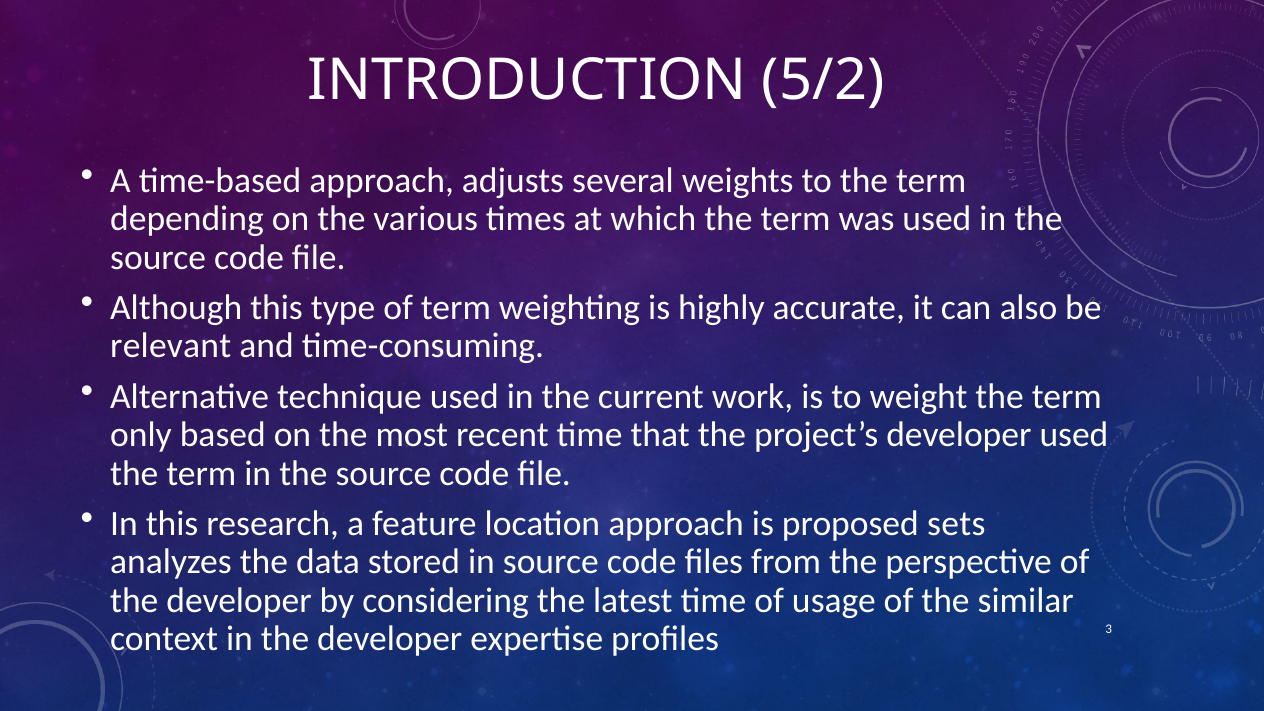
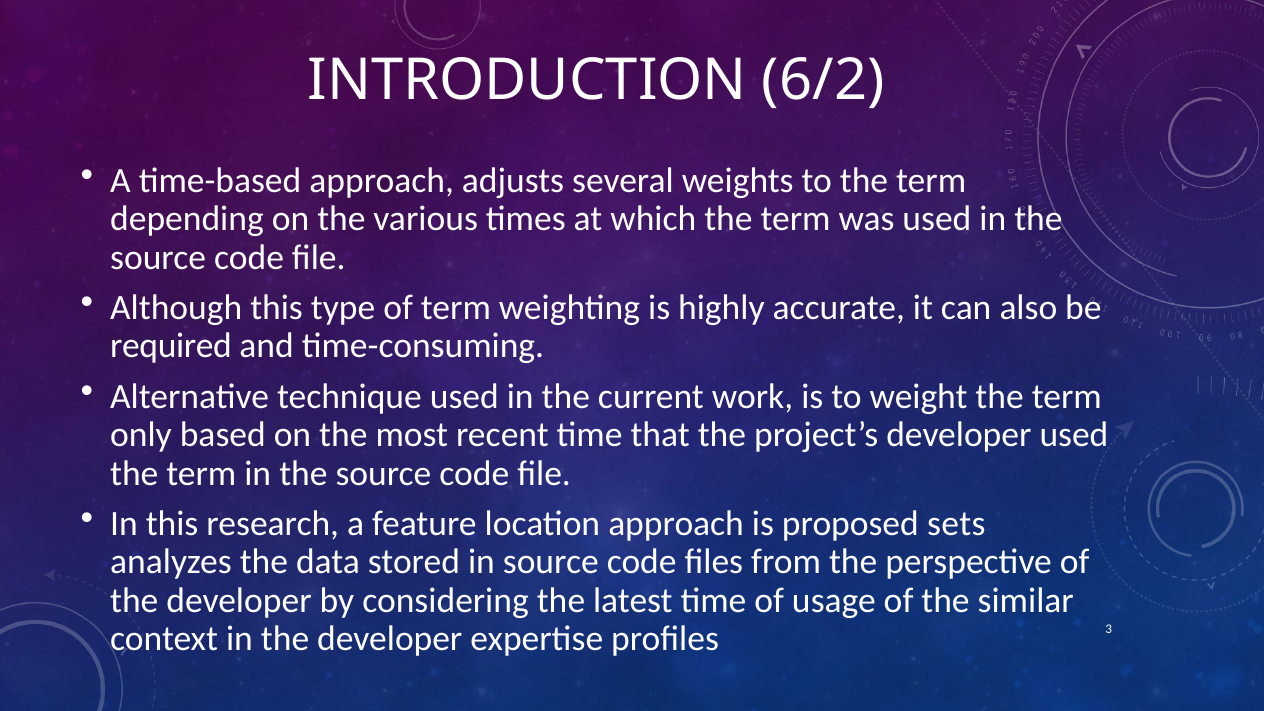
5/2: 5/2 -> 6/2 (823, 80)
relevant: relevant -> required (171, 346)
